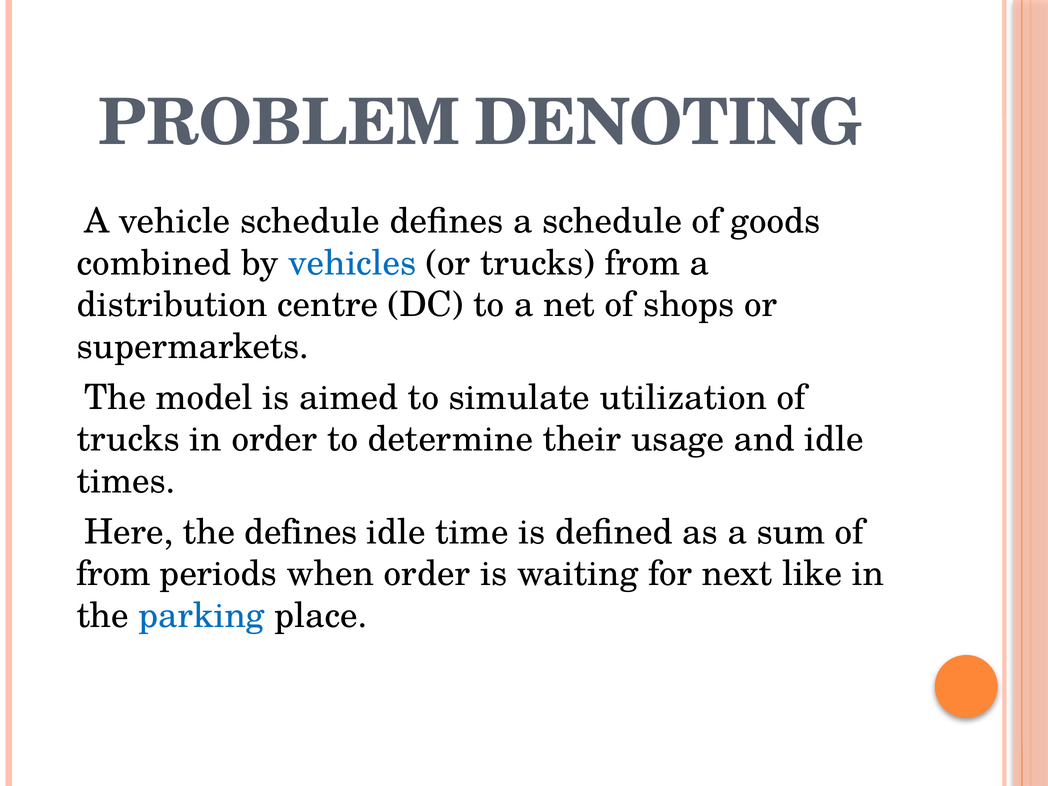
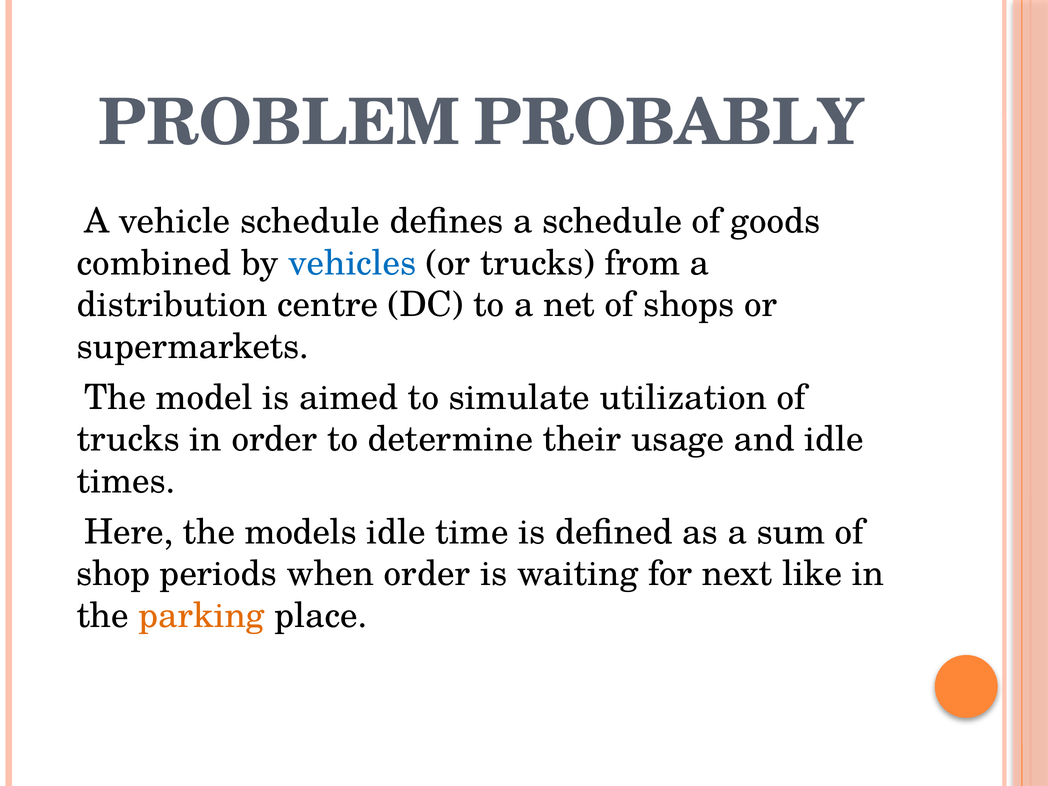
DENOTING: DENOTING -> PROBABLY (669, 123)
the defines: defines -> models (301, 532)
from: from -> shop (113, 574)
parking colour: blue -> orange (202, 616)
